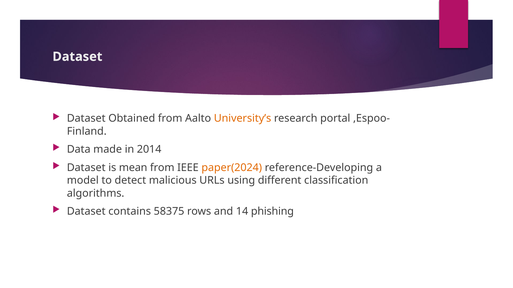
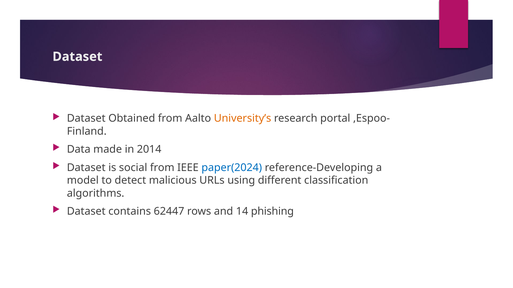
mean: mean -> social (133, 168)
paper(2024 colour: orange -> blue (232, 168)
58375: 58375 -> 62447 (169, 212)
